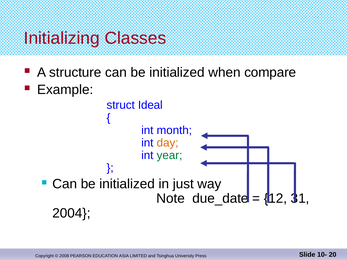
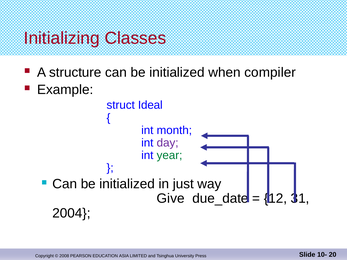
compare: compare -> compiler (270, 73)
day colour: orange -> purple (168, 143)
Note: Note -> Give (171, 199)
